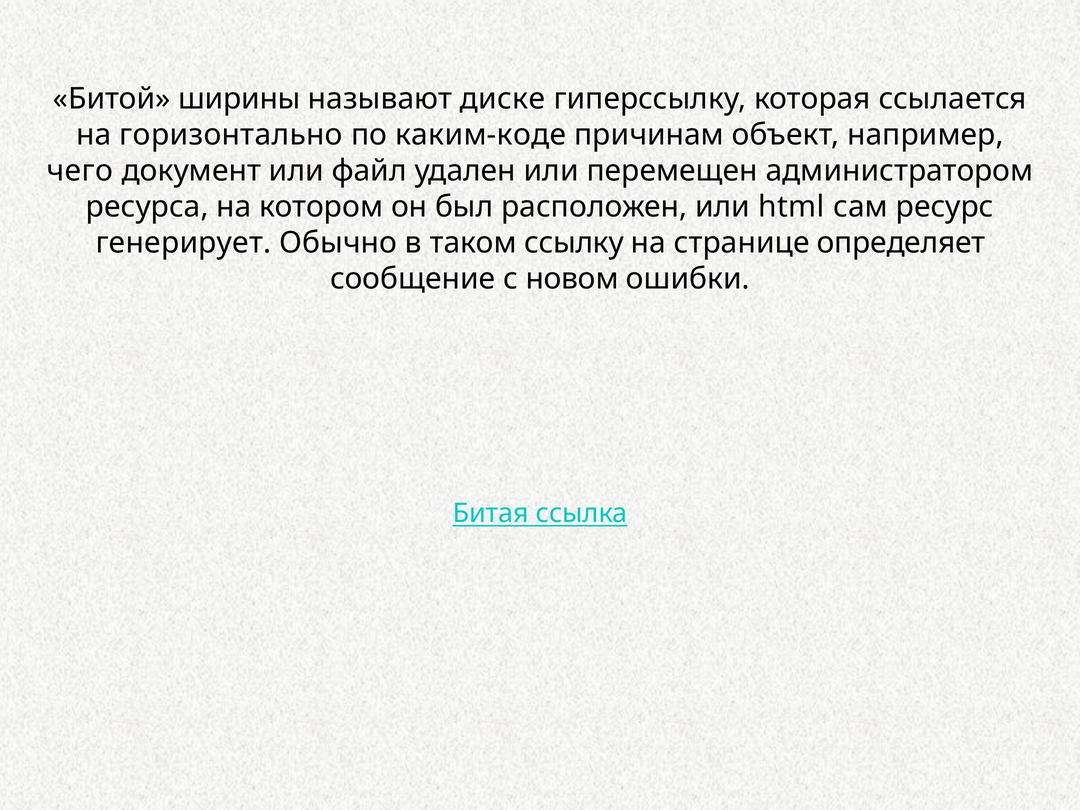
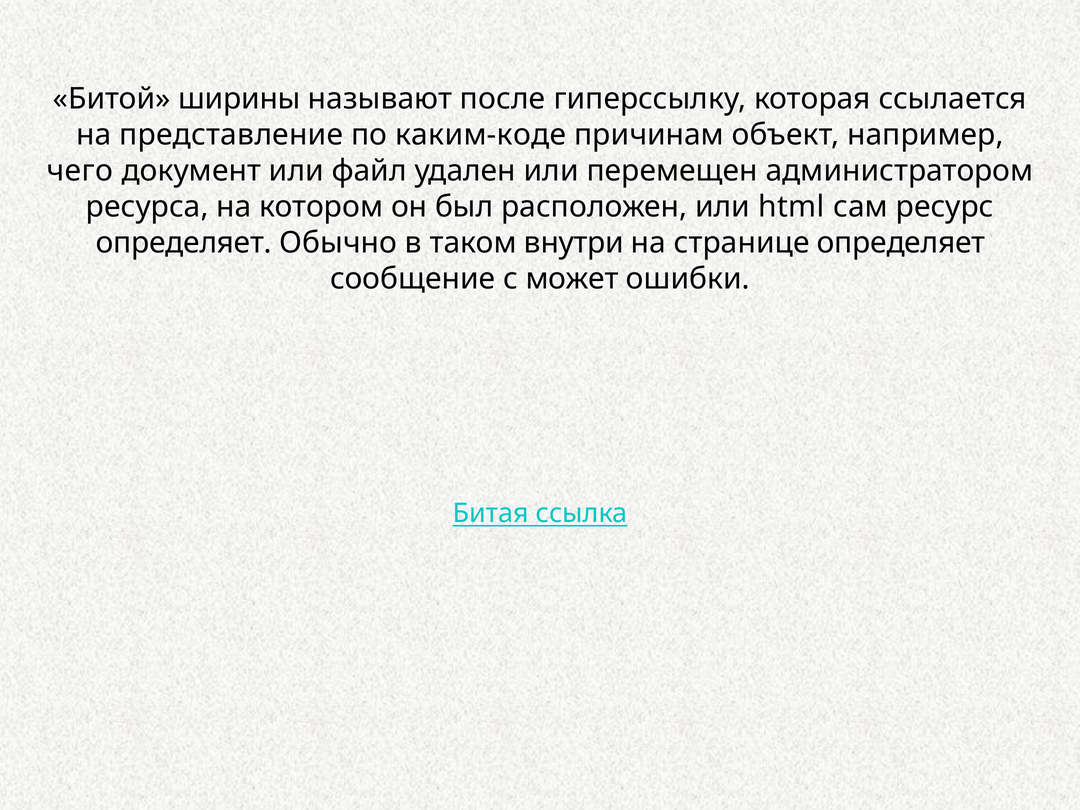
диске: диске -> после (503, 99)
горизонтально: горизонтально -> представление (231, 135)
генерирует: генерирует -> определяет (184, 243)
ссылку: ссылку -> внутри (574, 243)
новом: новом -> может (572, 279)
